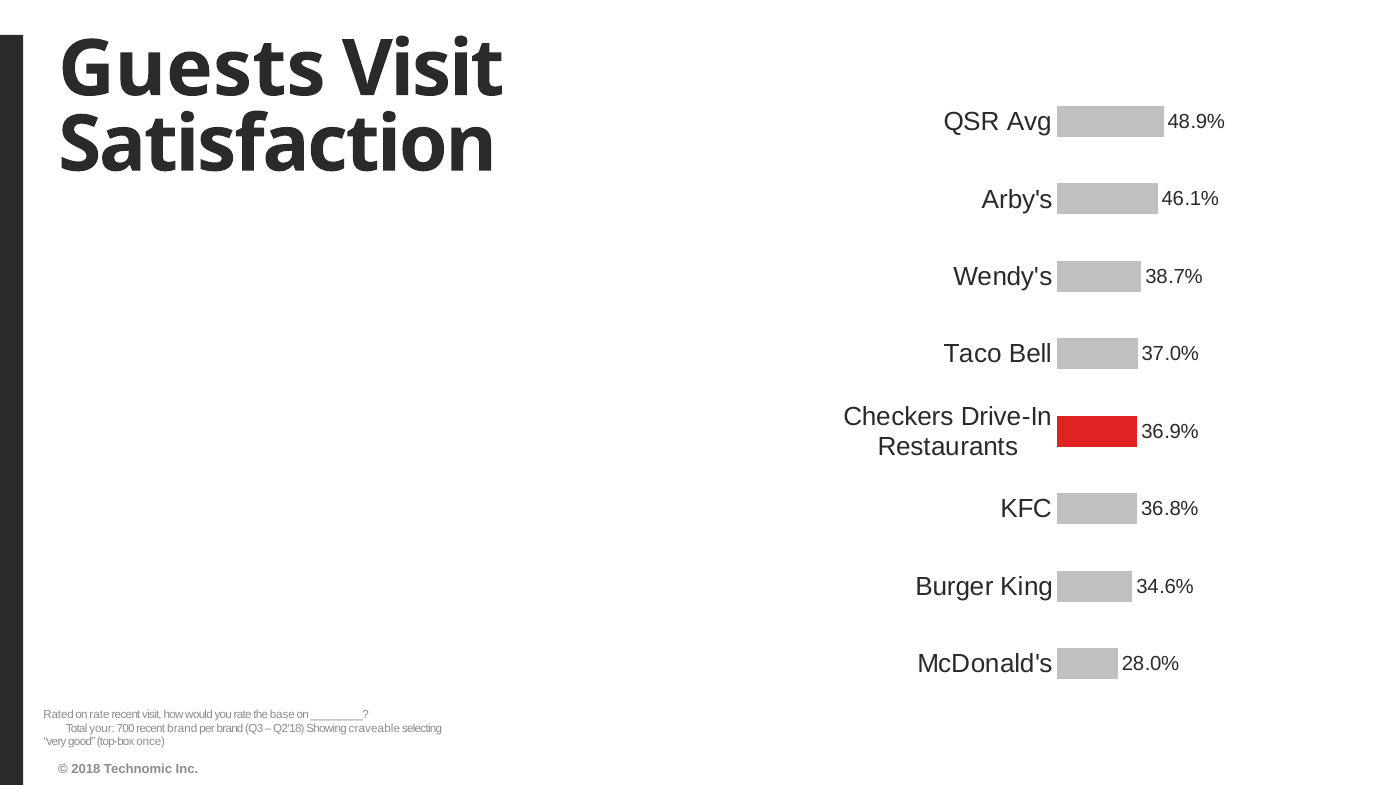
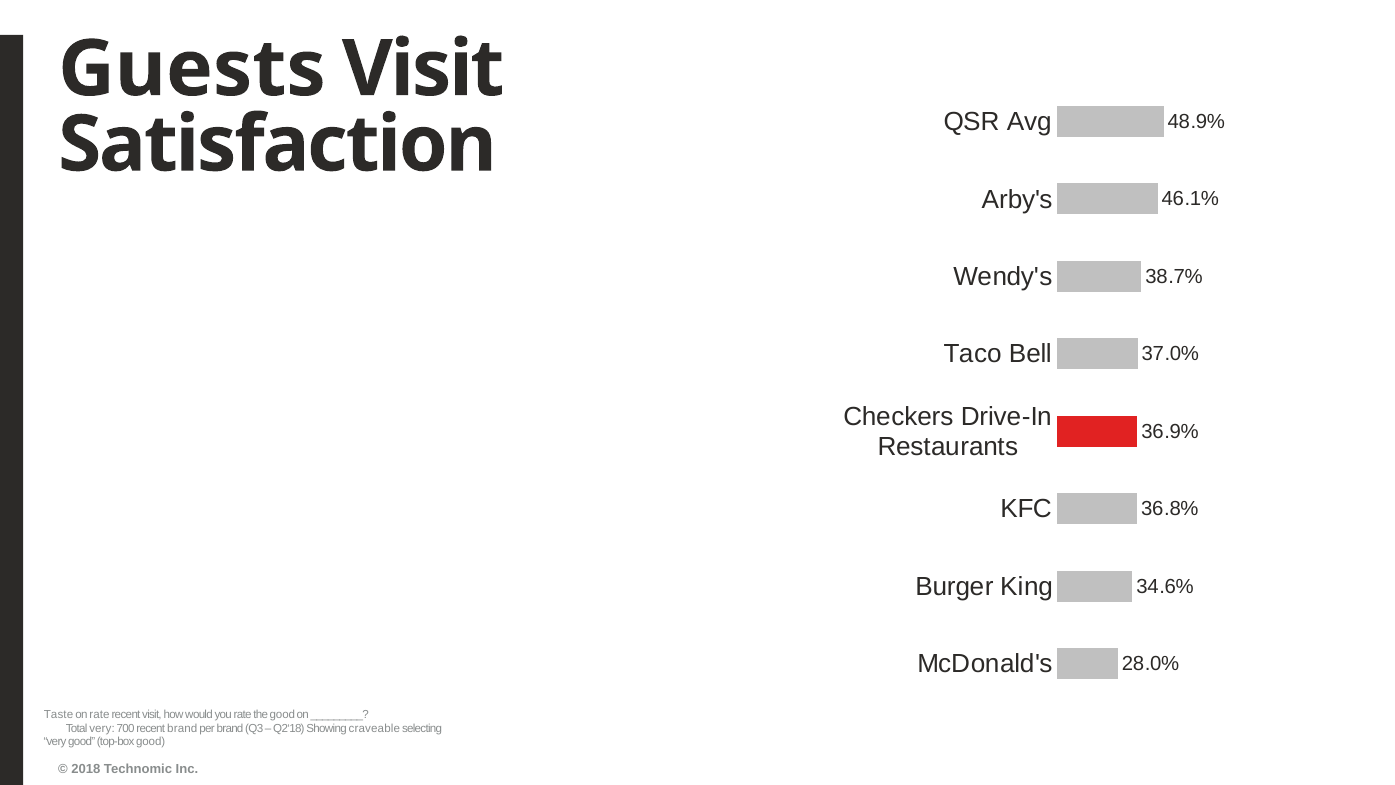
Rated: Rated -> Taste (59, 714)
the base: base -> good (282, 714)
Total your: your -> very (102, 728)
top-box once: once -> good (151, 742)
